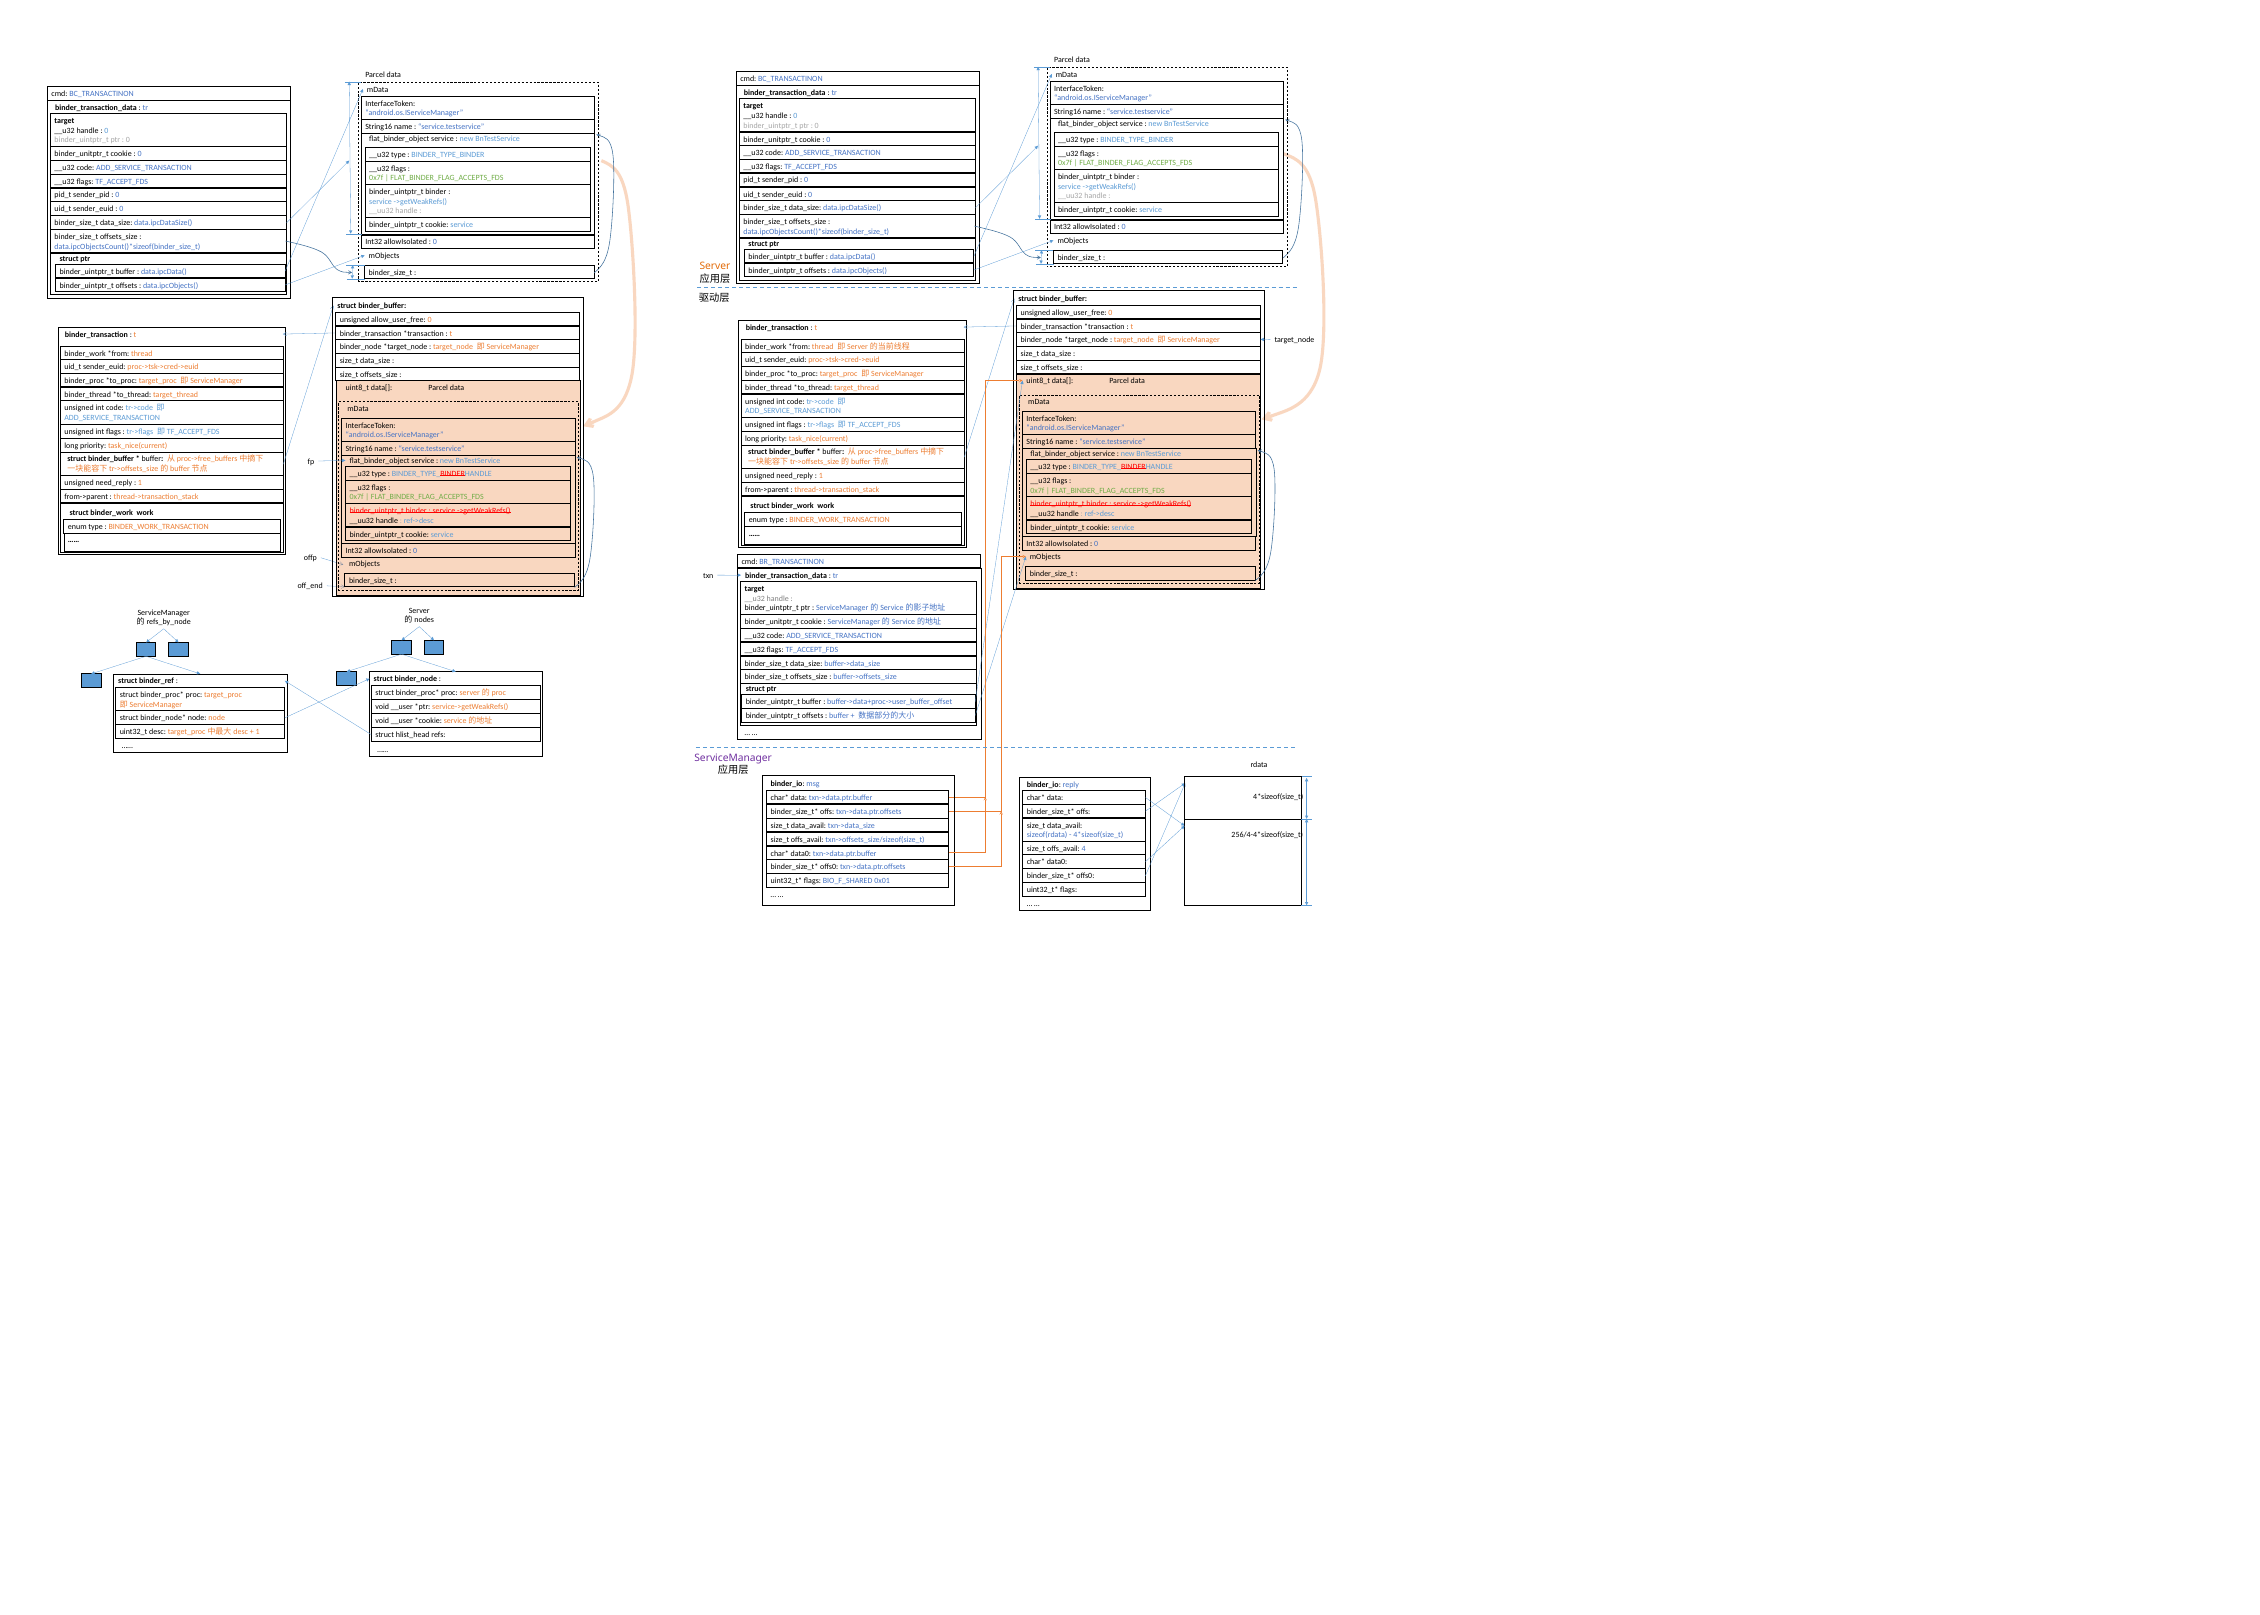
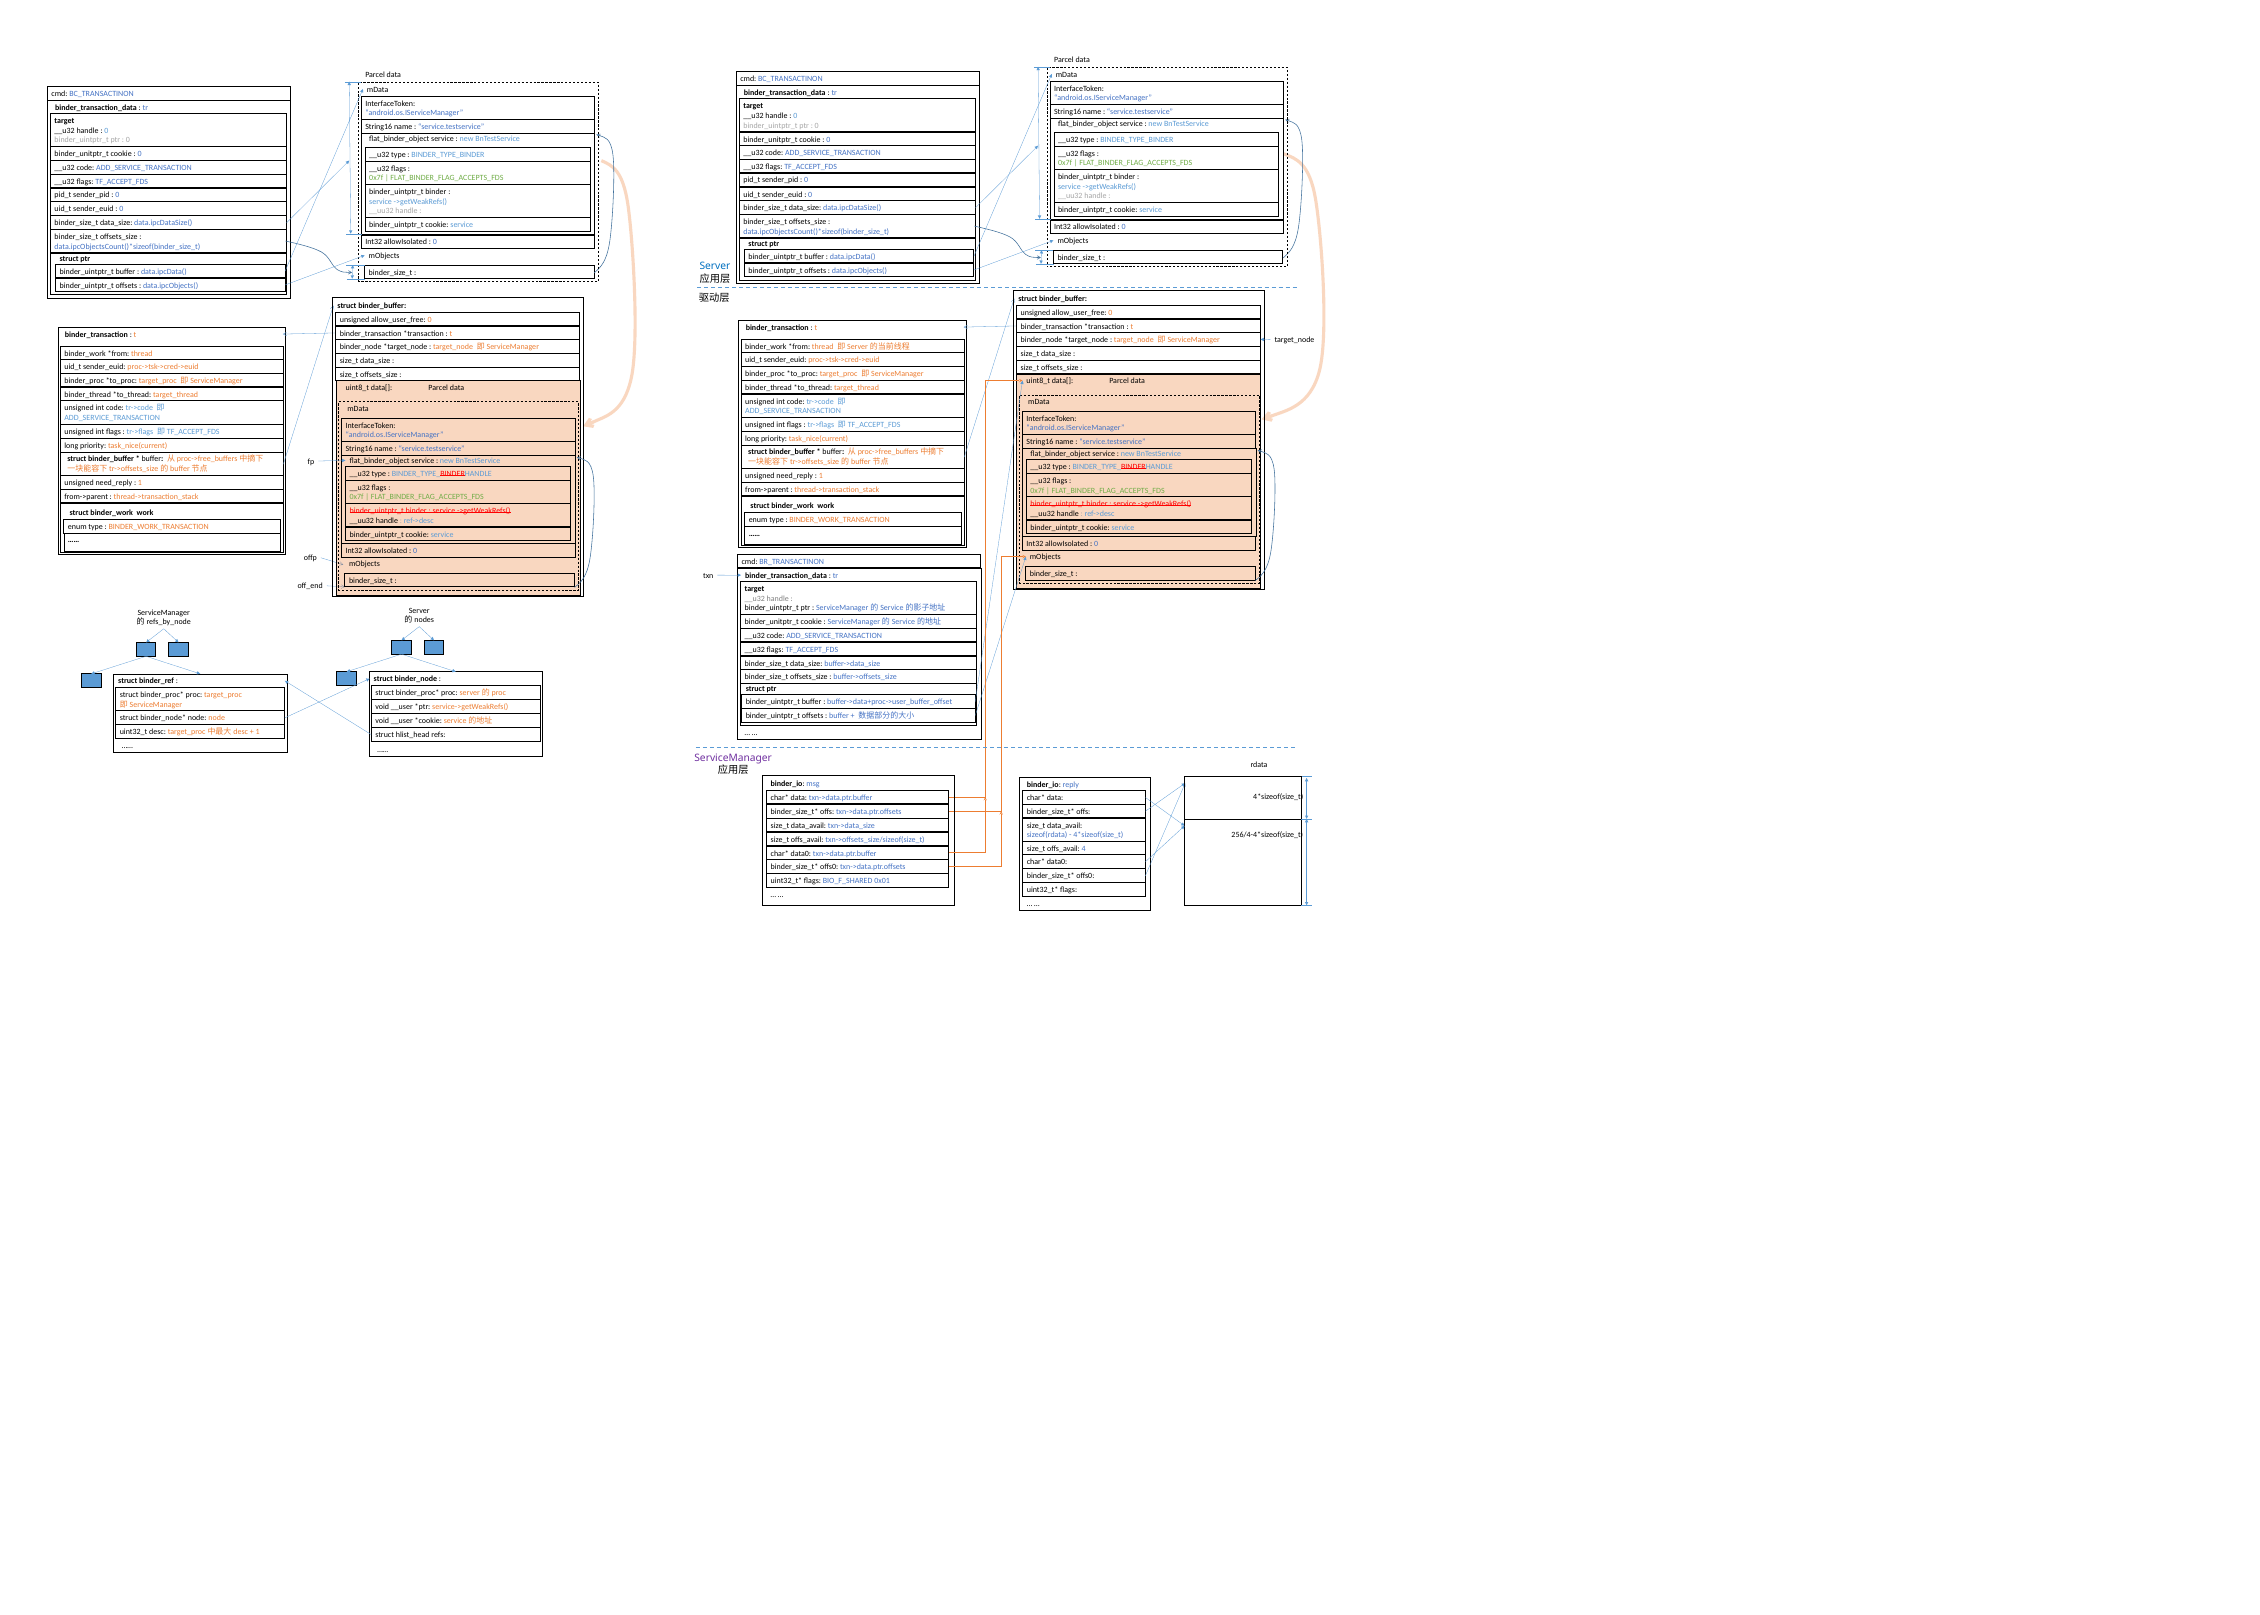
Server colour: orange -> blue (715, 266)
